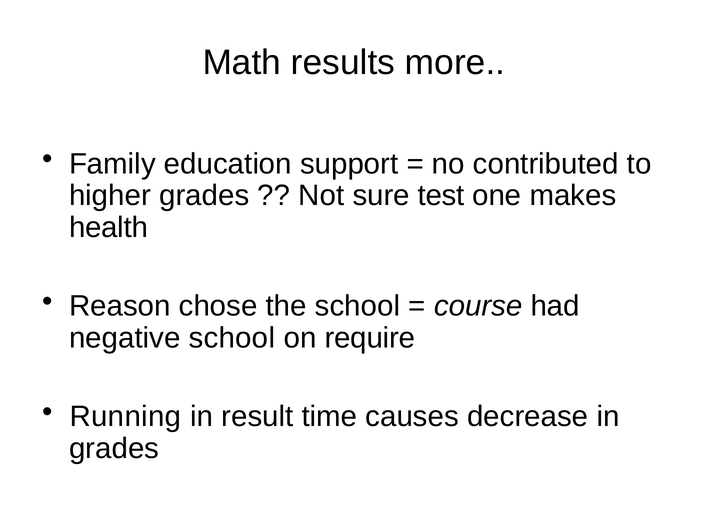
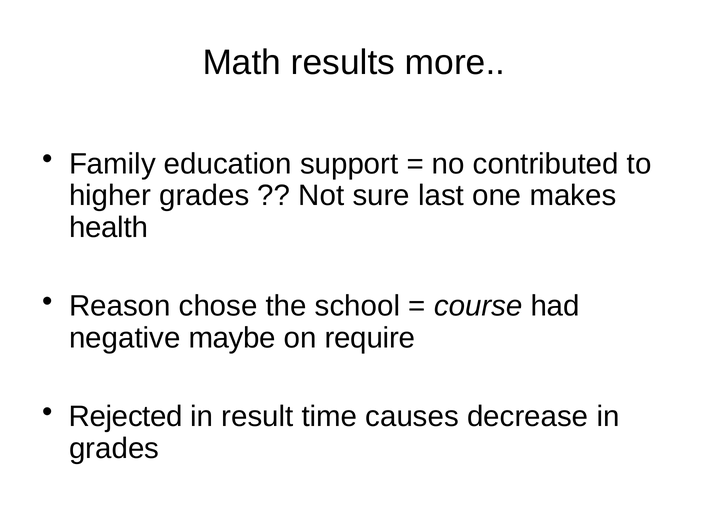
test: test -> last (441, 196)
negative school: school -> maybe (232, 338)
Running: Running -> Rejected (126, 417)
